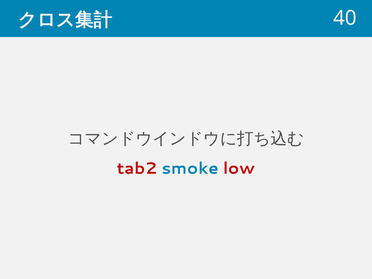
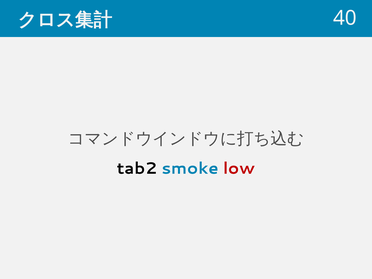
tab2 colour: red -> black (137, 168)
